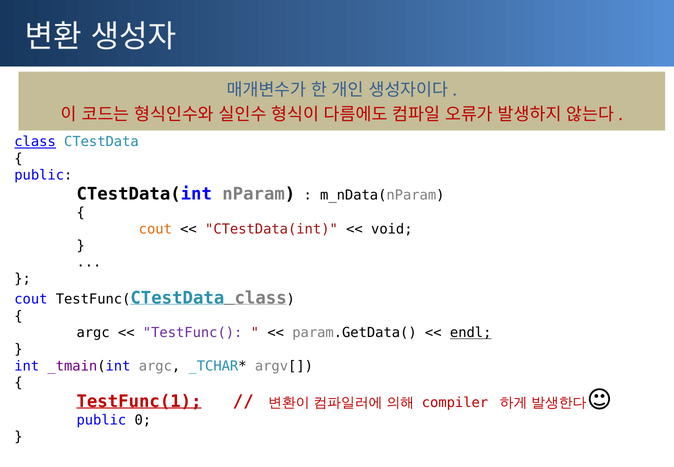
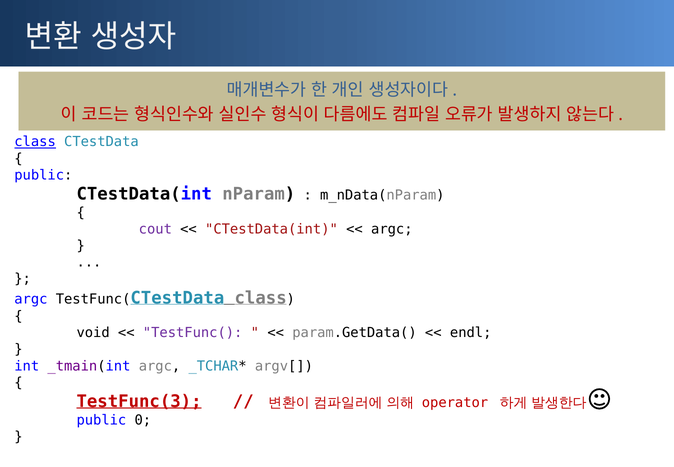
cout colour: orange -> purple (155, 229)
void: void -> argc (392, 229)
cout: cout -> argc (31, 299)
argc: argc -> void (93, 333)
endl underline: present -> none (471, 333)
TestFunc(1: TestFunc(1 -> TestFunc(3 (139, 401)
compiler: compiler -> operator (455, 402)
